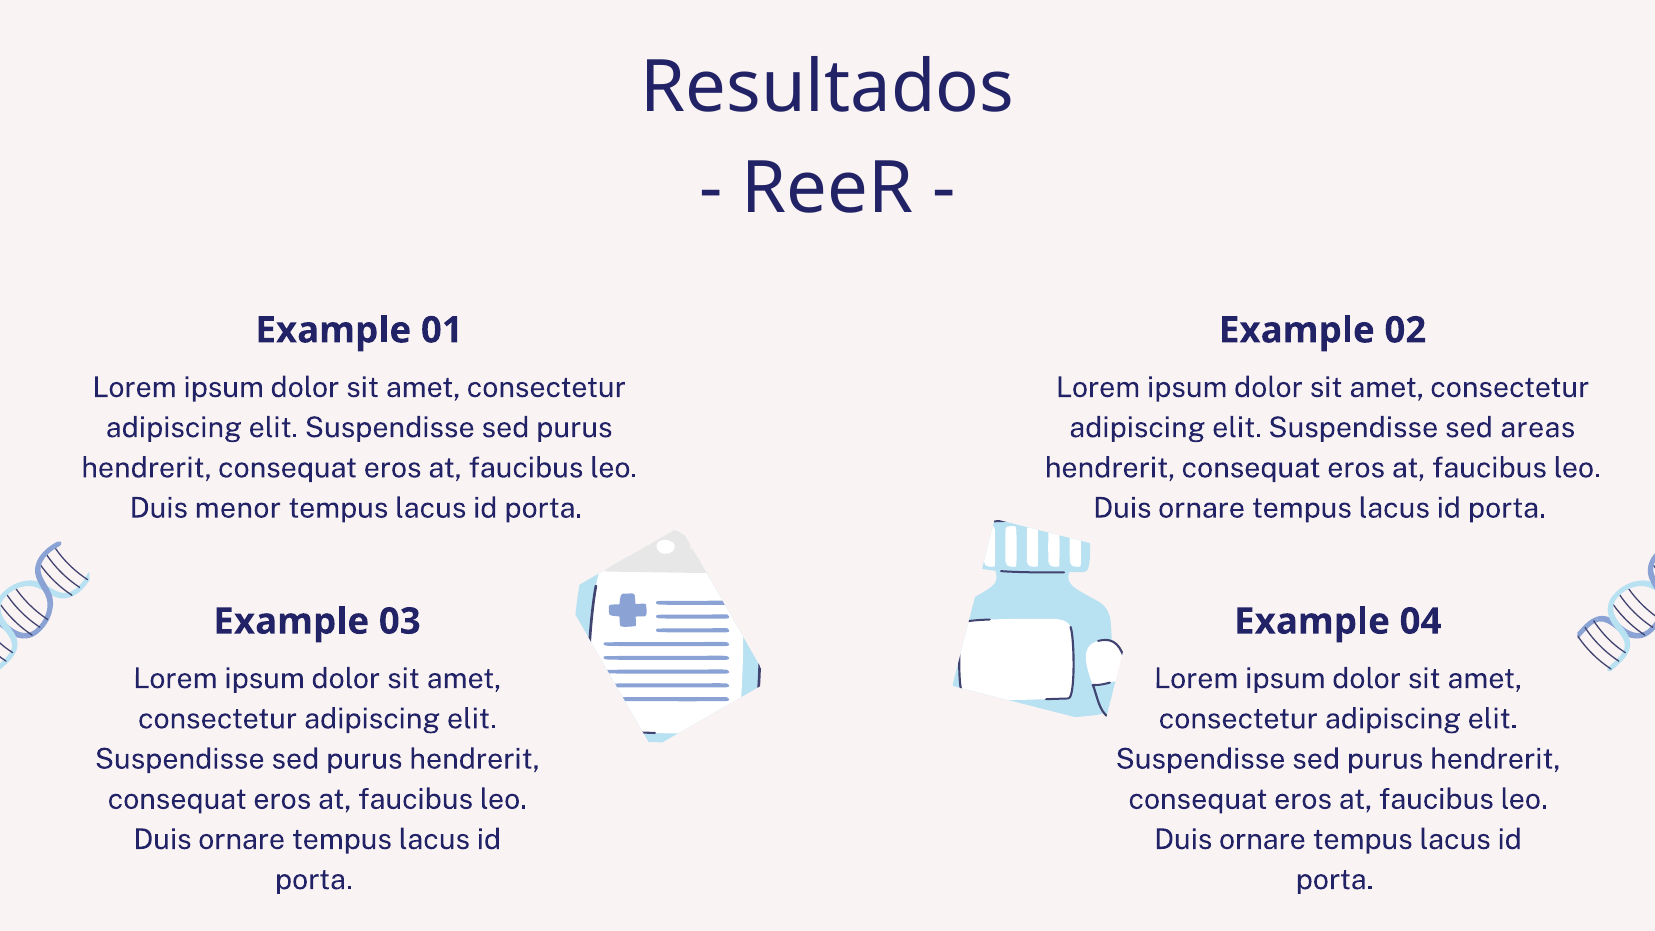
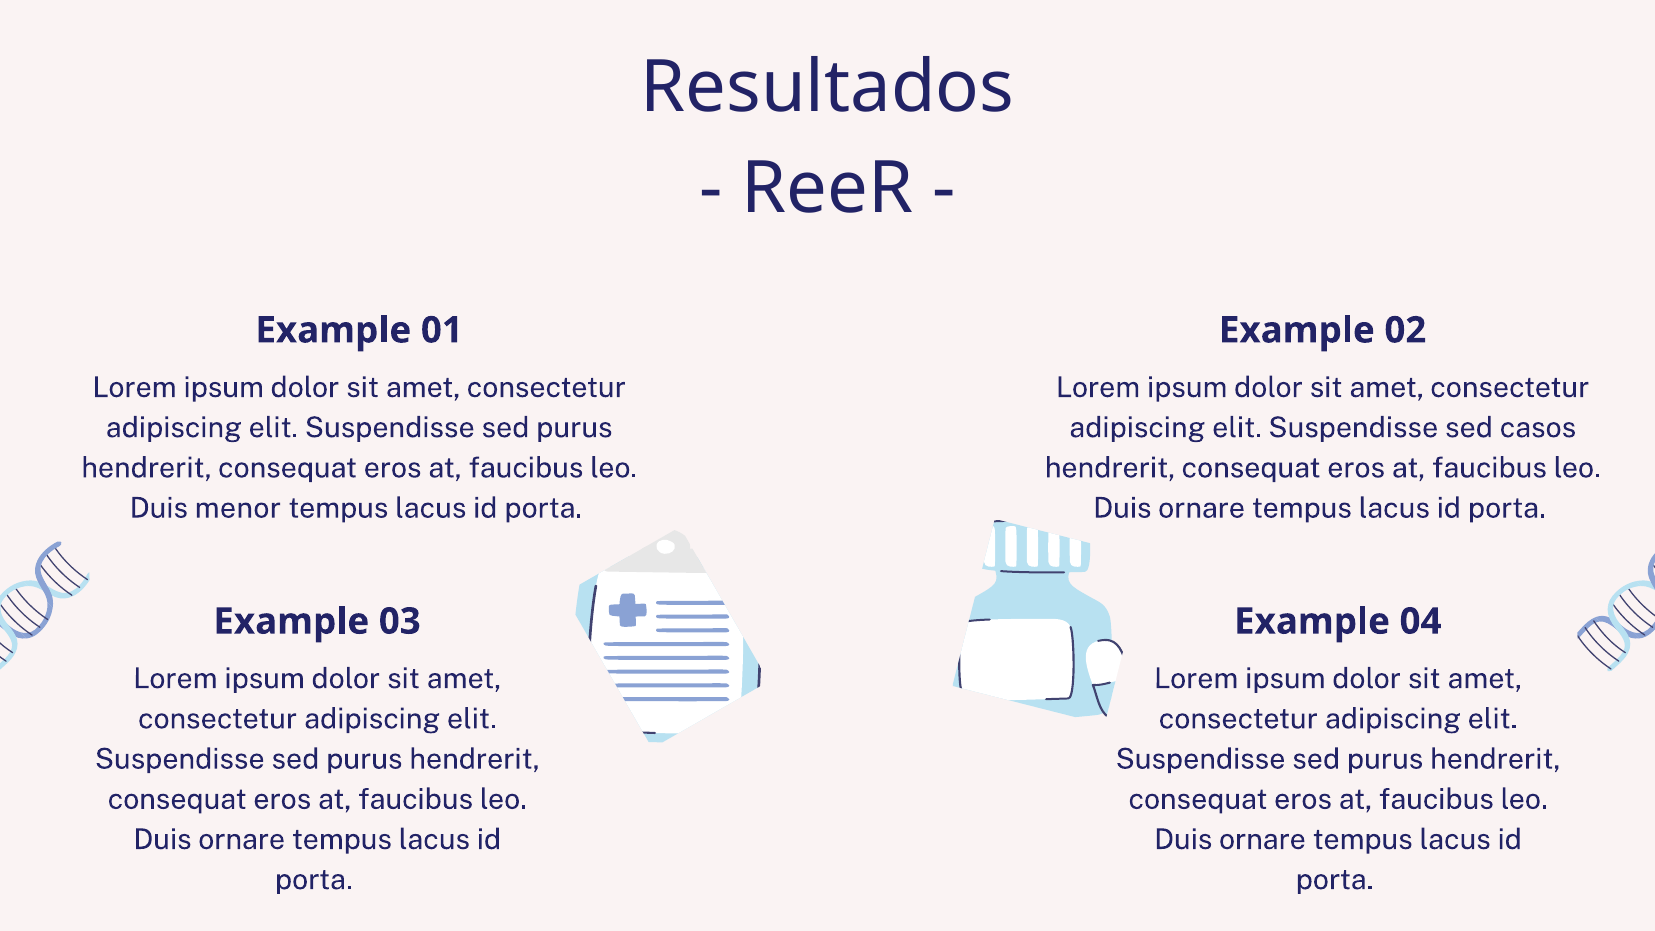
areas: areas -> casos (1538, 428)
